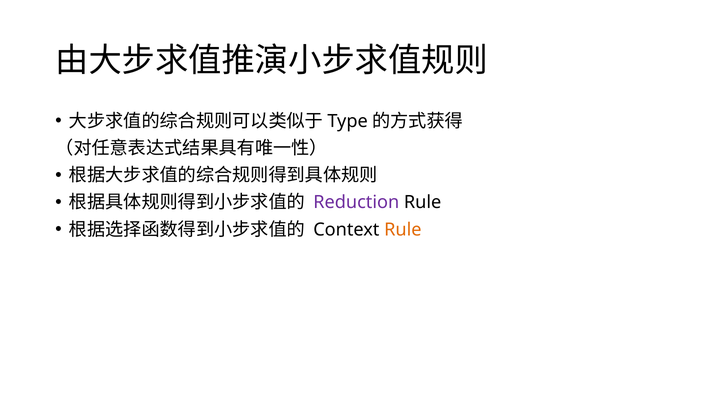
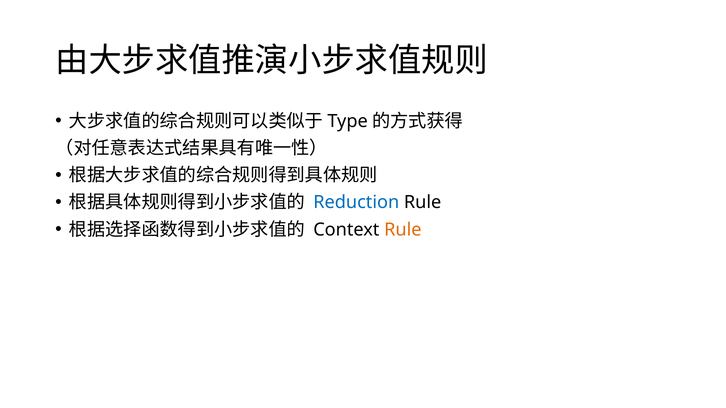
Reduction colour: purple -> blue (356, 203)
